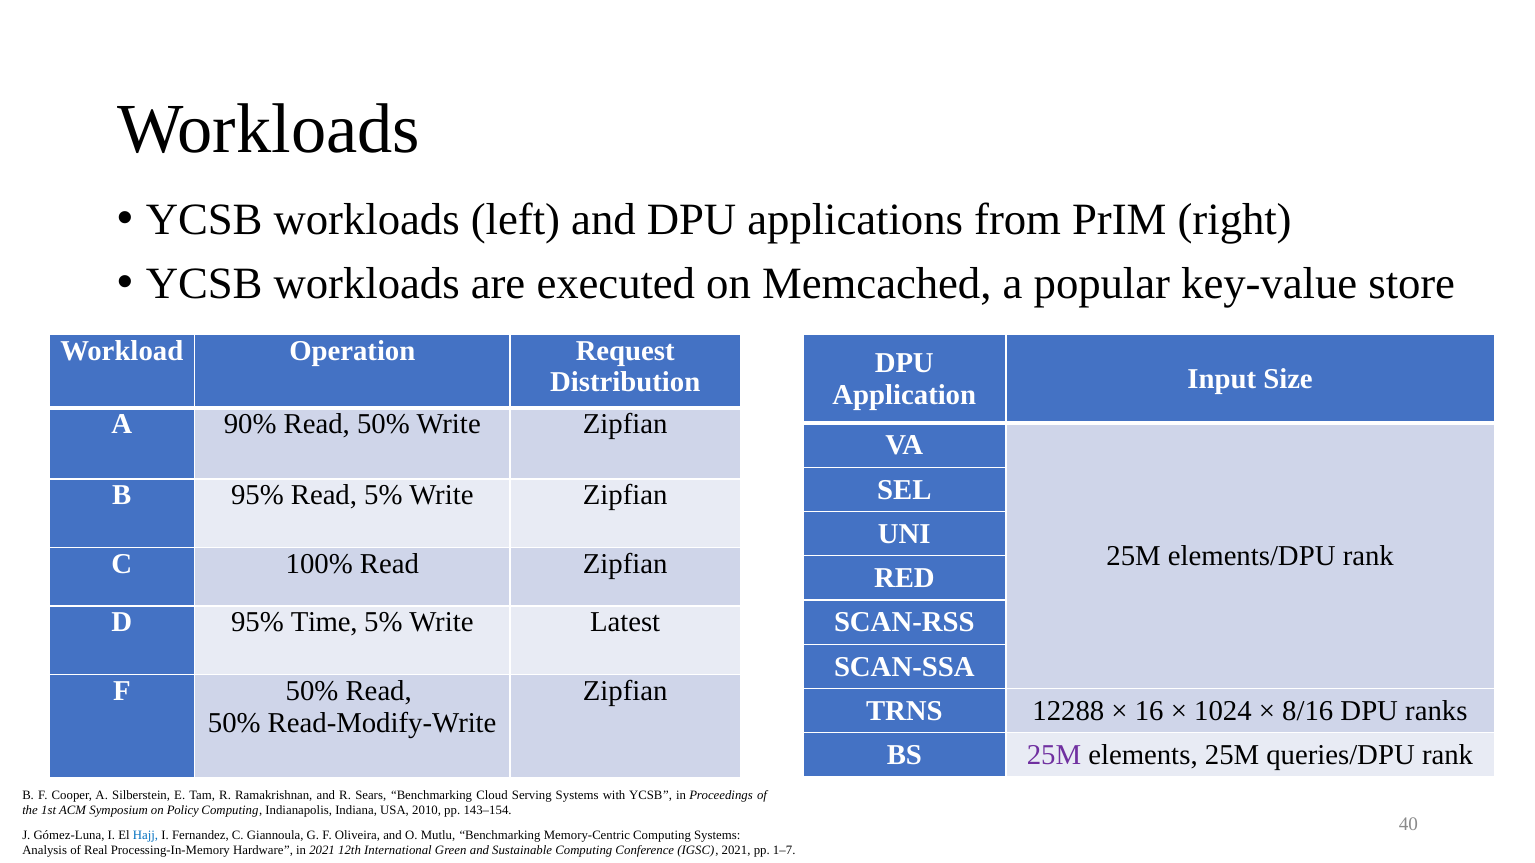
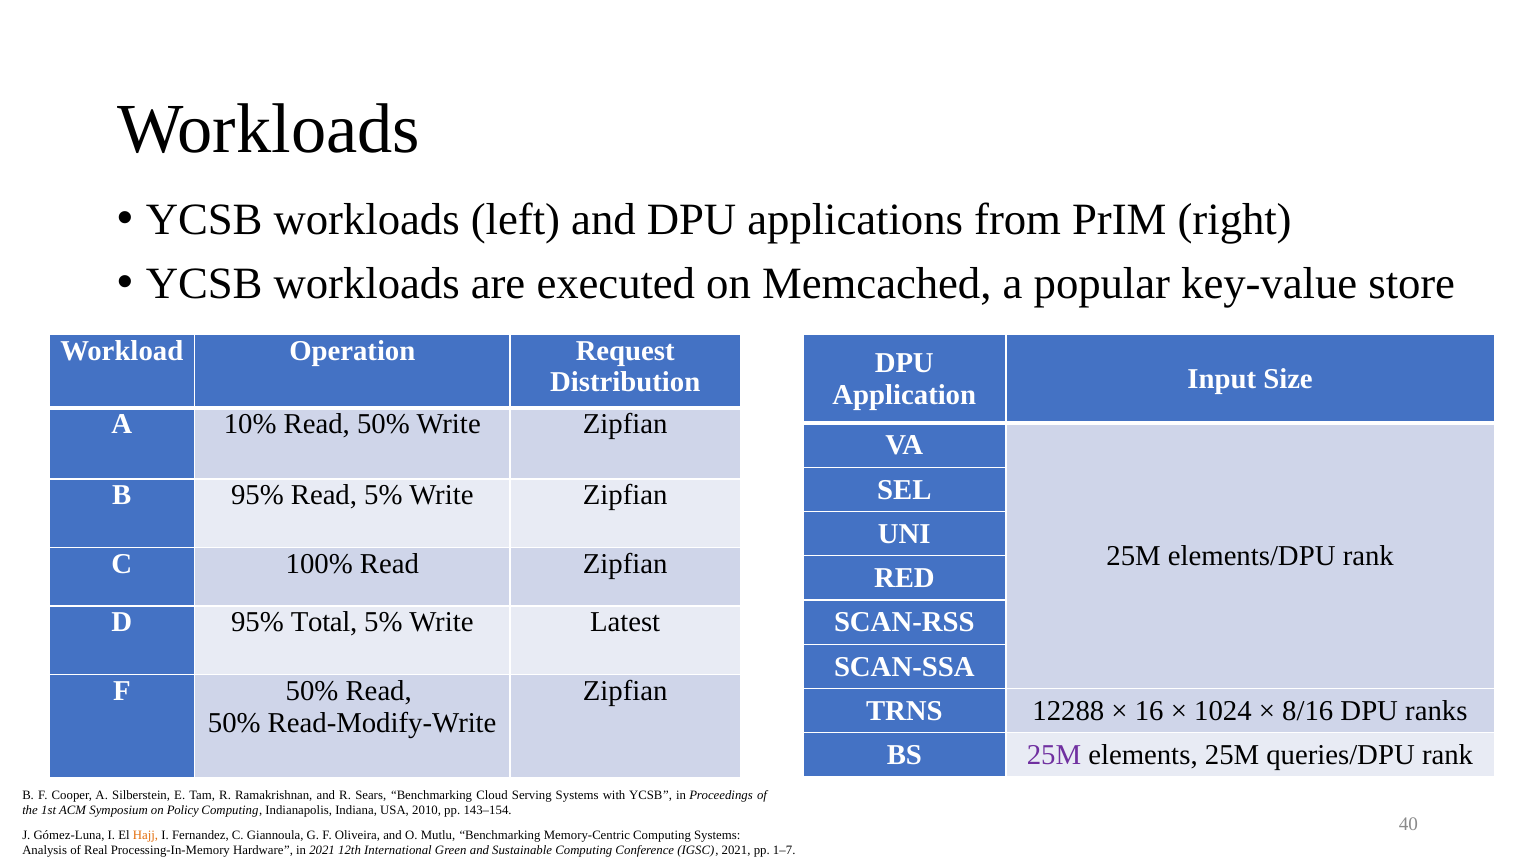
90%: 90% -> 10% (250, 424)
Time: Time -> Total (324, 622)
Hajj colour: blue -> orange (146, 836)
